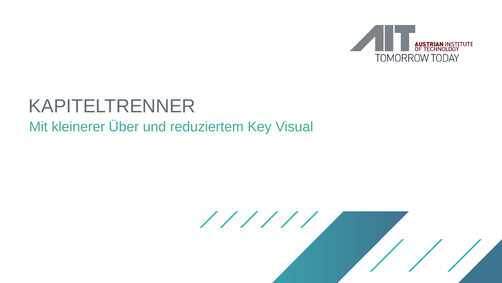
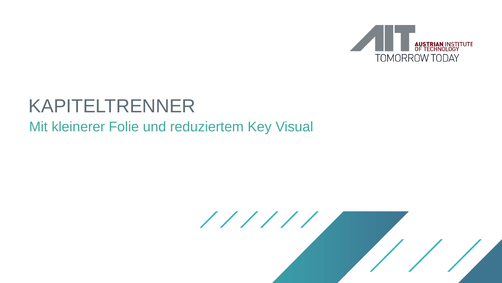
Über: Über -> Folie (124, 126)
